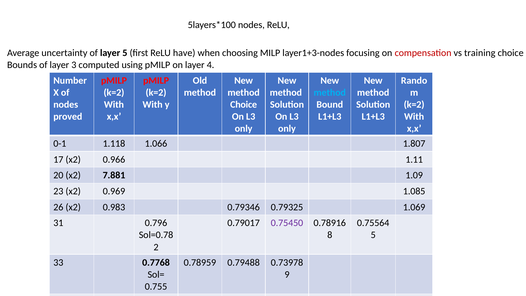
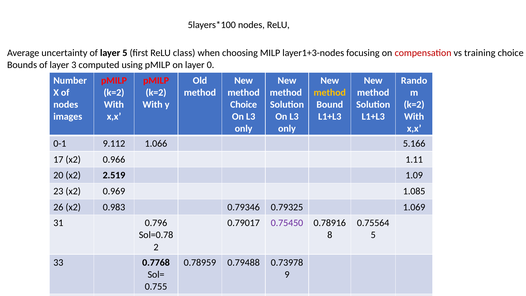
have: have -> class (184, 53)
4: 4 -> 0 (211, 65)
method colour: light blue -> yellow (330, 92)
proved: proved -> images (68, 117)
1.118: 1.118 -> 9.112 (114, 144)
1.807: 1.807 -> 5.166 (414, 144)
7.881: 7.881 -> 2.519 (114, 175)
